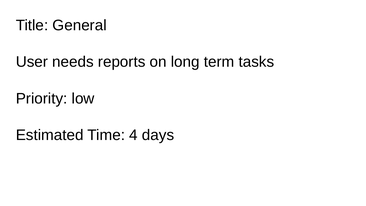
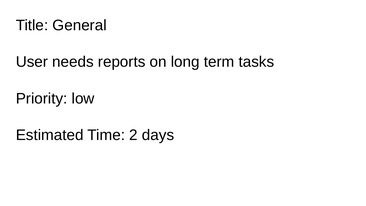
4: 4 -> 2 (133, 135)
